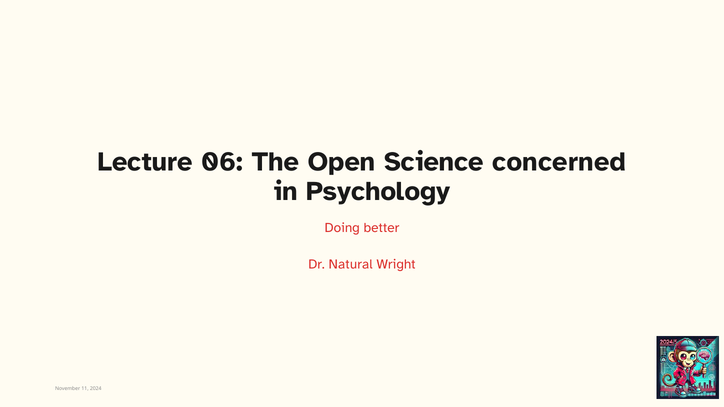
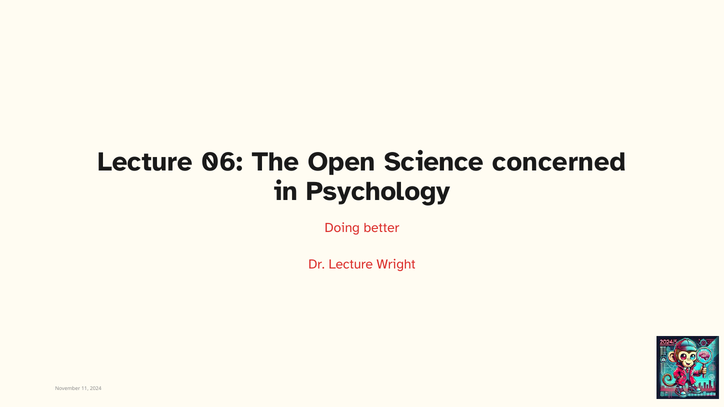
Dr Natural: Natural -> Lecture (351, 264)
